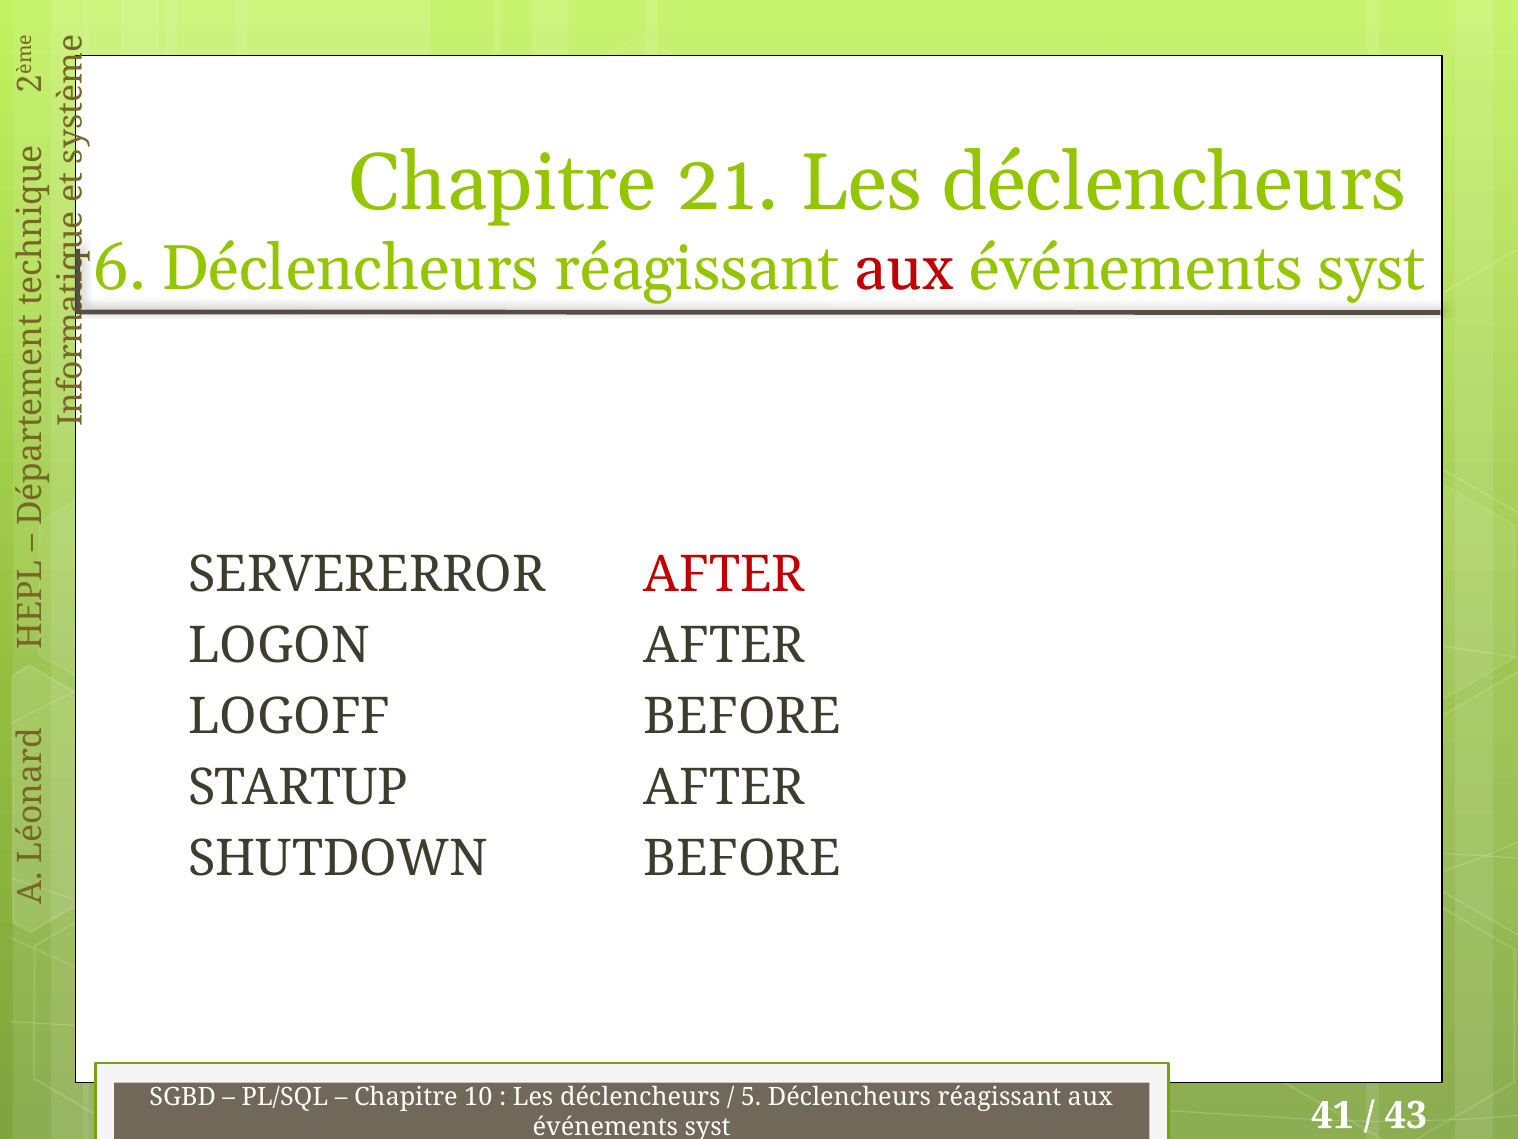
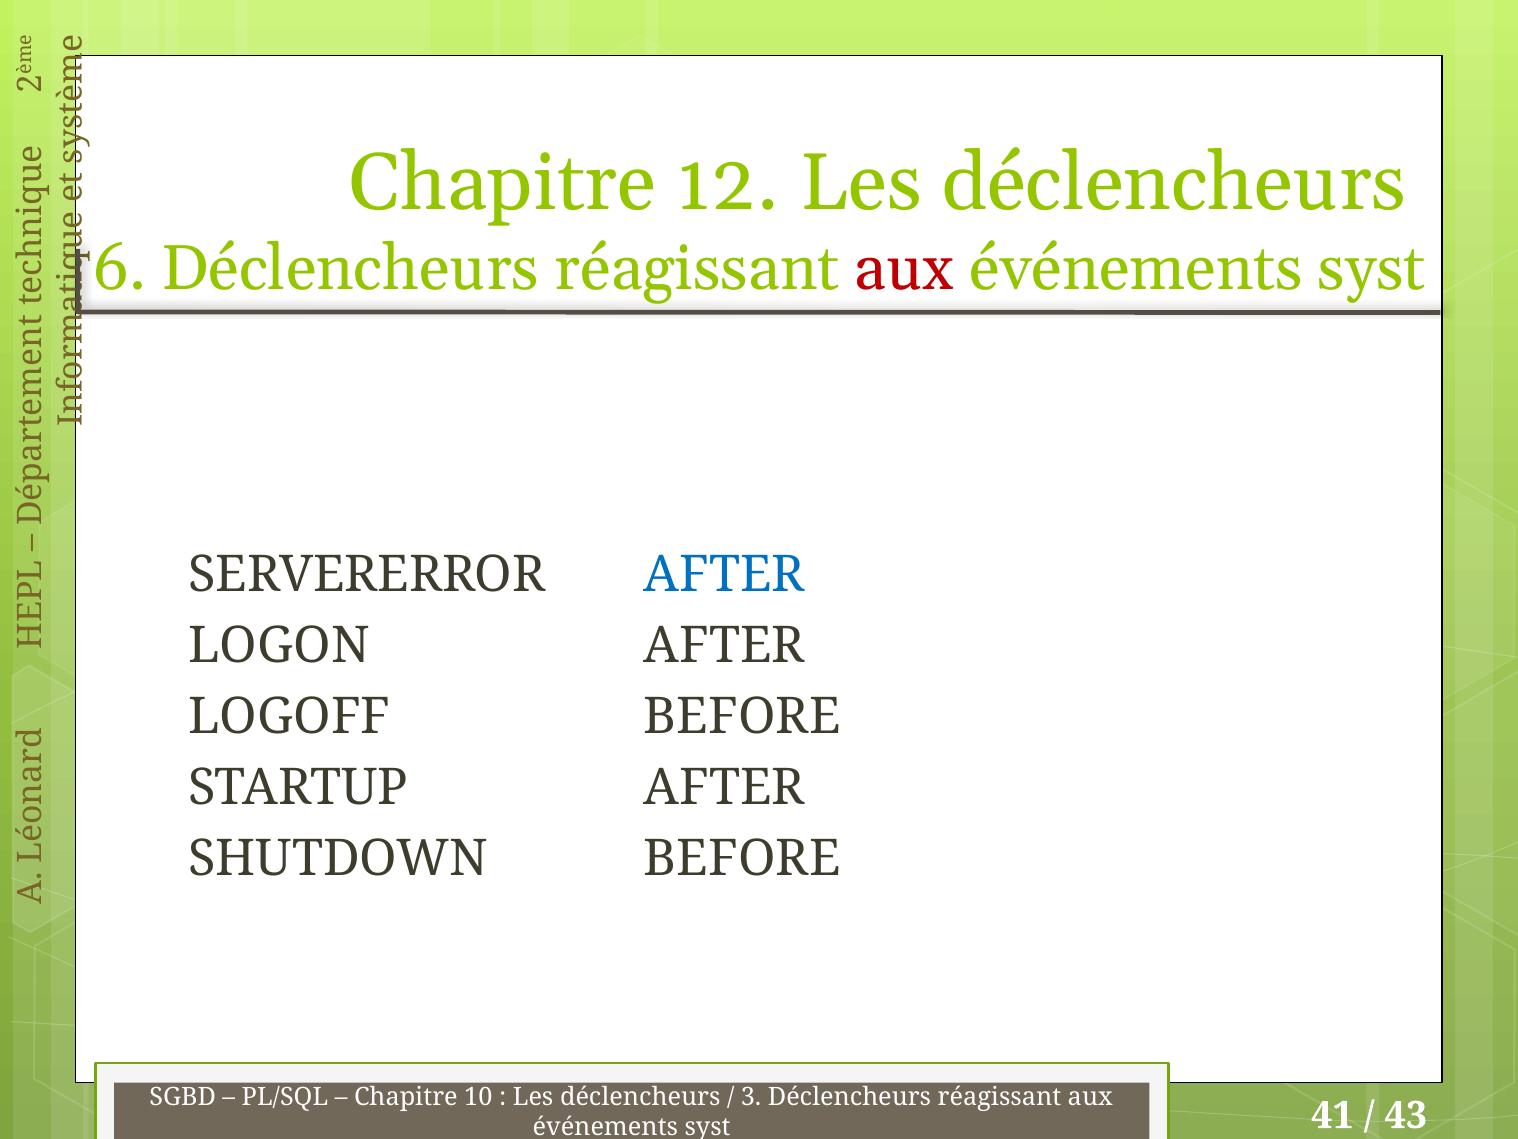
21: 21 -> 12 (728, 183)
AFTER colour: red -> blue (724, 575)
5: 5 -> 3 (751, 1097)
